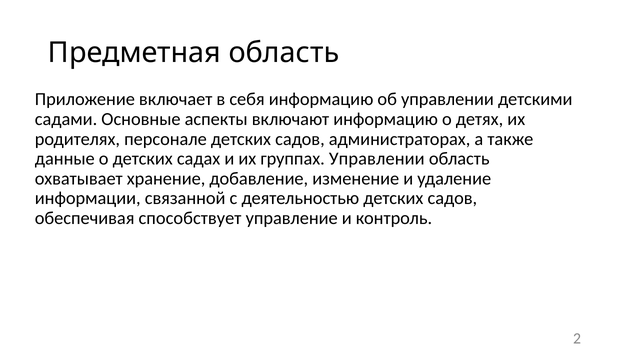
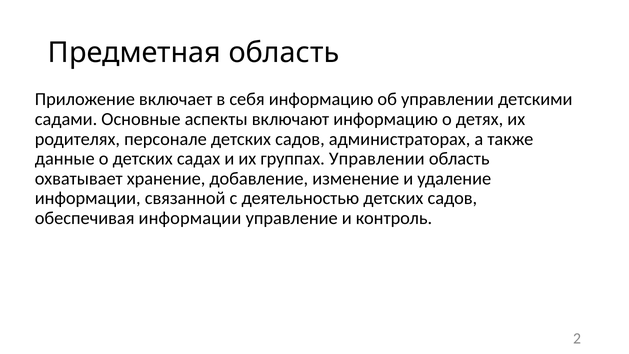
обеспечивая способствует: способствует -> информации (190, 218)
